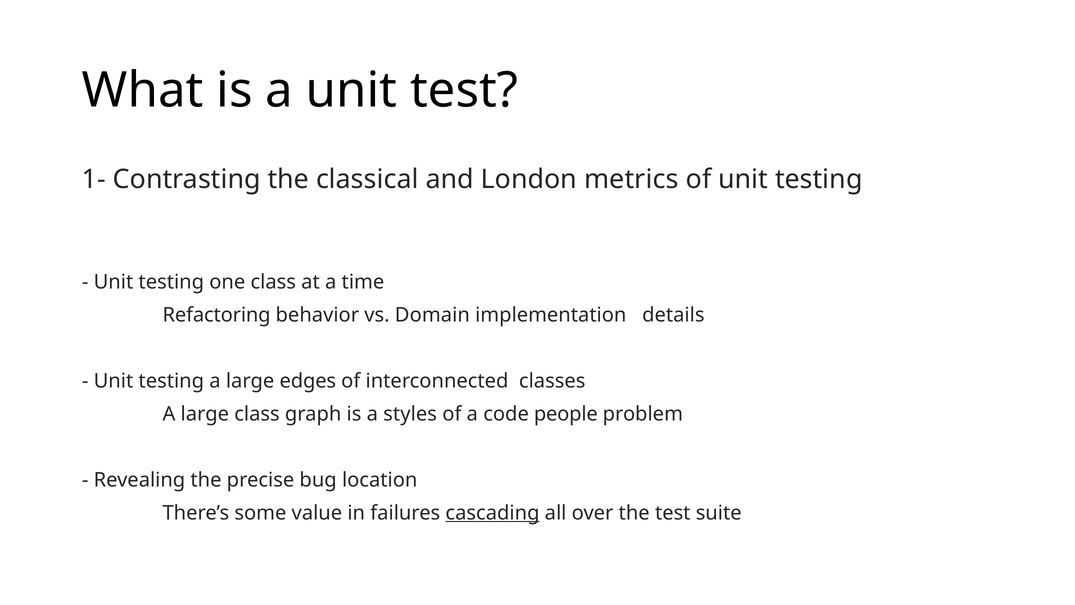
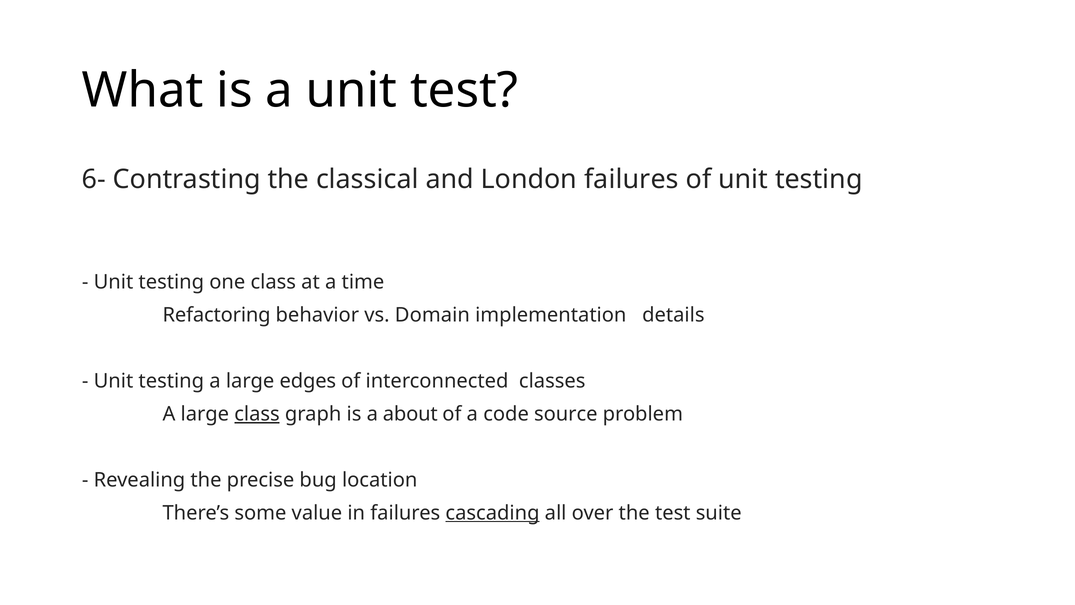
1-: 1- -> 6- (94, 179)
London metrics: metrics -> failures (631, 179)
class underline: none -> present (257, 414)
styles: styles -> about (410, 414)
people: people -> source (566, 414)
